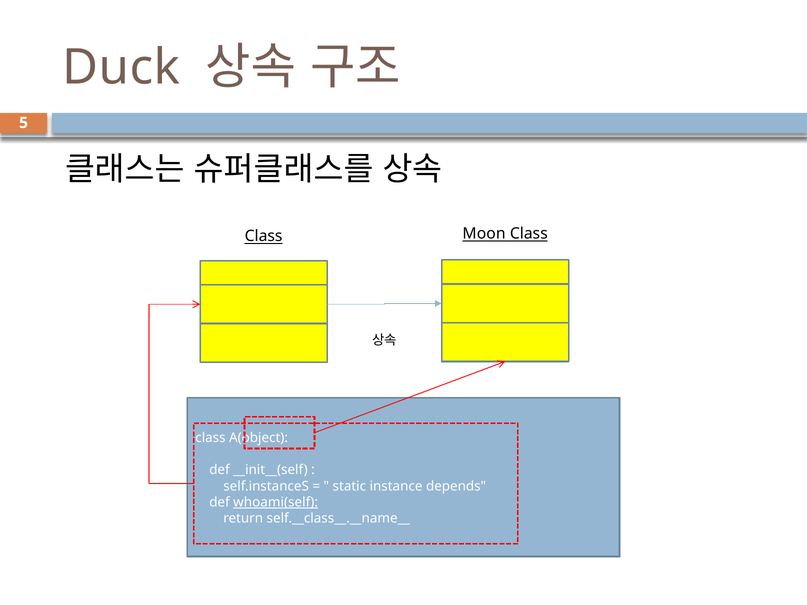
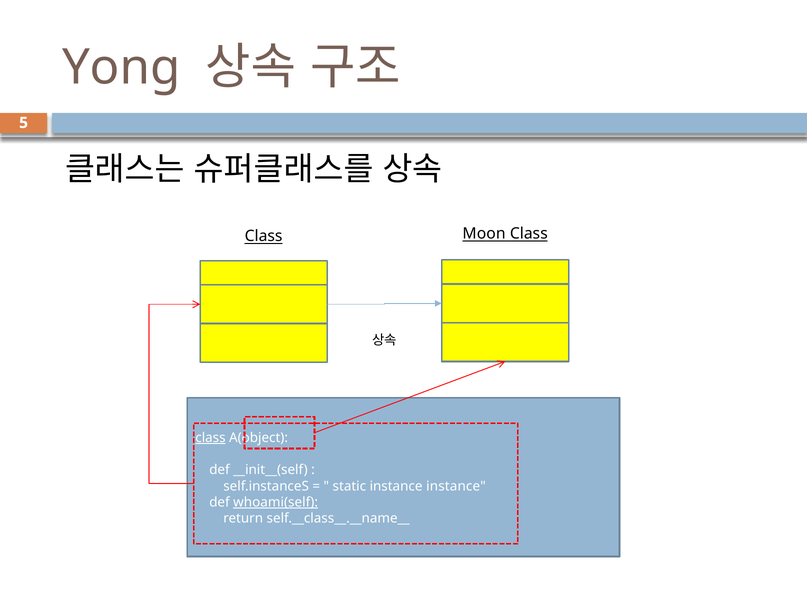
Duck: Duck -> Yong (121, 67)
class underline: none -> present (210, 438)
instance depends: depends -> instance (456, 486)
